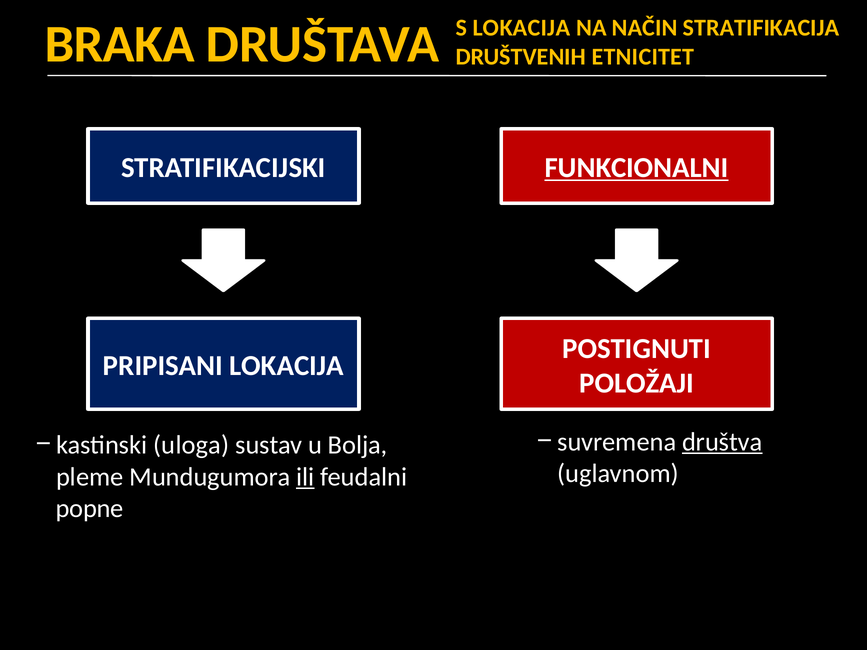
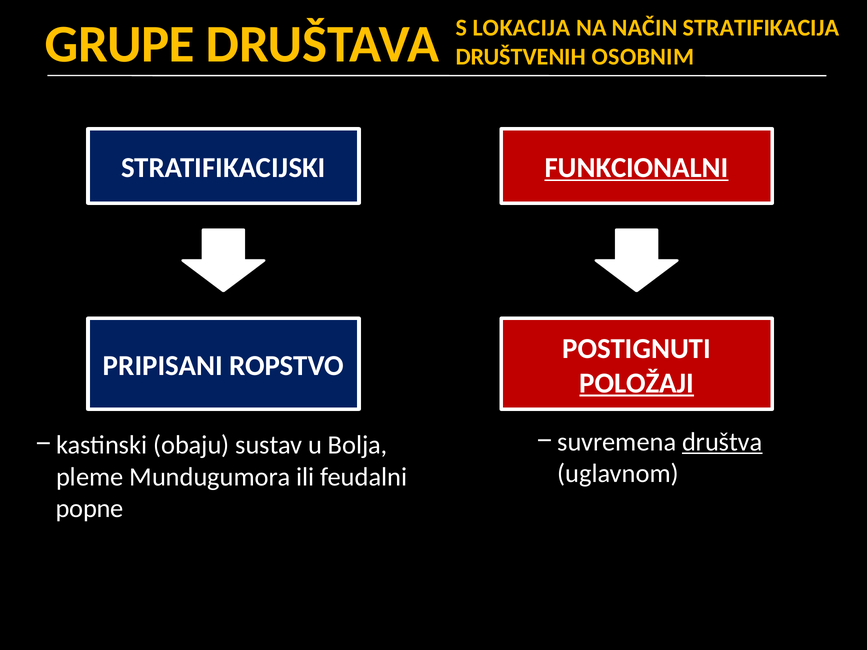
BRAKA: BRAKA -> GRUPE (120, 44)
ETNICITET: ETNICITET -> OSOBNIM (643, 57)
PRIPISANI LOKACIJA: LOKACIJA -> ROPSTVO (287, 366)
POLOŽAJI underline: none -> present (637, 383)
uloga: uloga -> obaju (191, 445)
ili underline: present -> none (305, 477)
